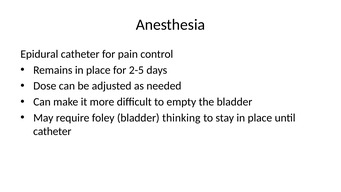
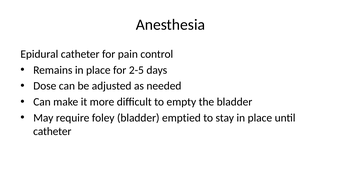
thinking: thinking -> emptied (181, 118)
